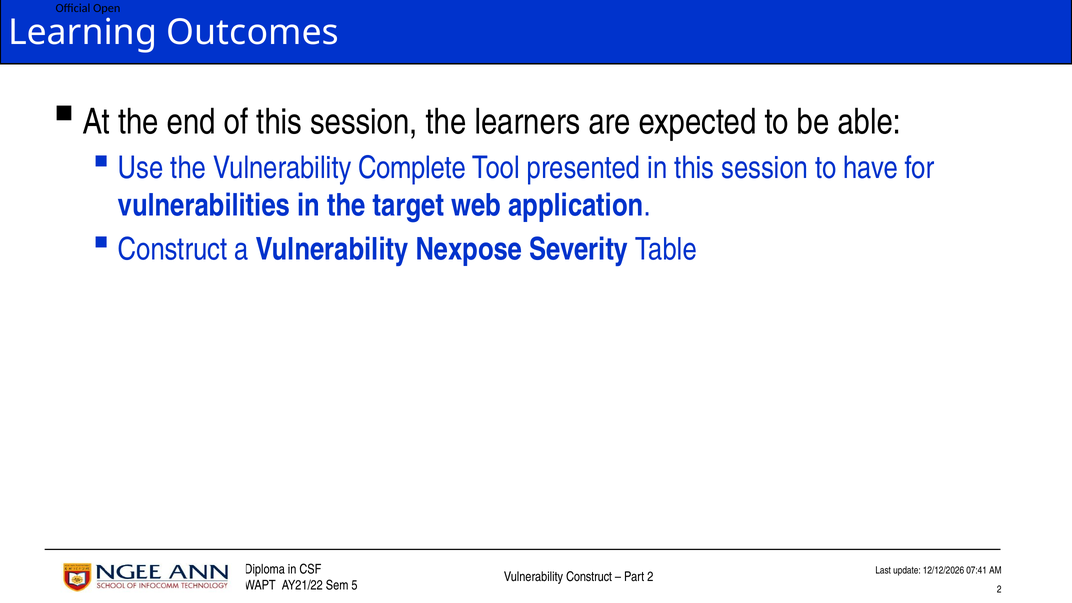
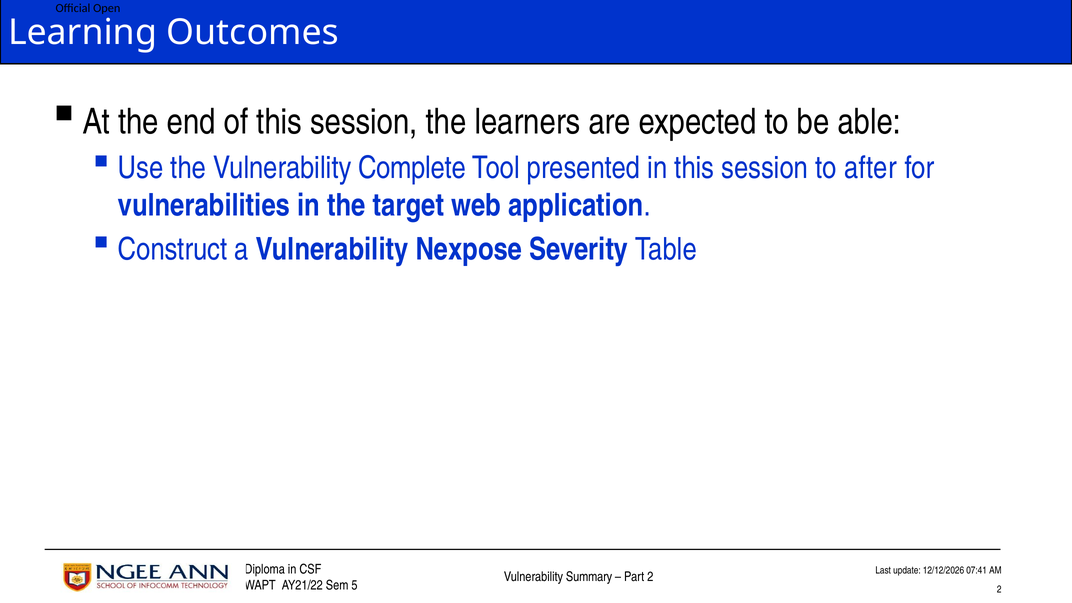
have: have -> after (870, 168)
Vulnerability Construct: Construct -> Summary (589, 577)
